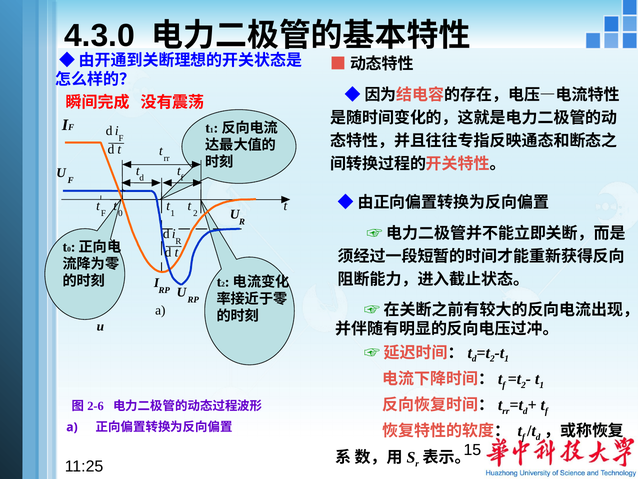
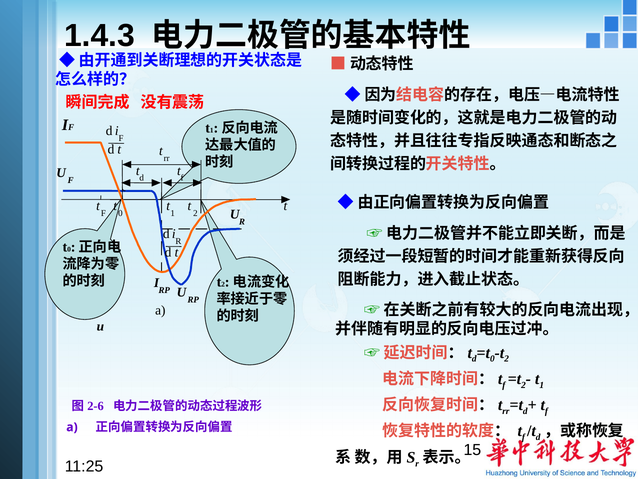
4.3.0: 4.3.0 -> 1.4.3 (100, 35)
2: 2 -> 0 (492, 359)
1: 1 -> 2 (507, 359)
